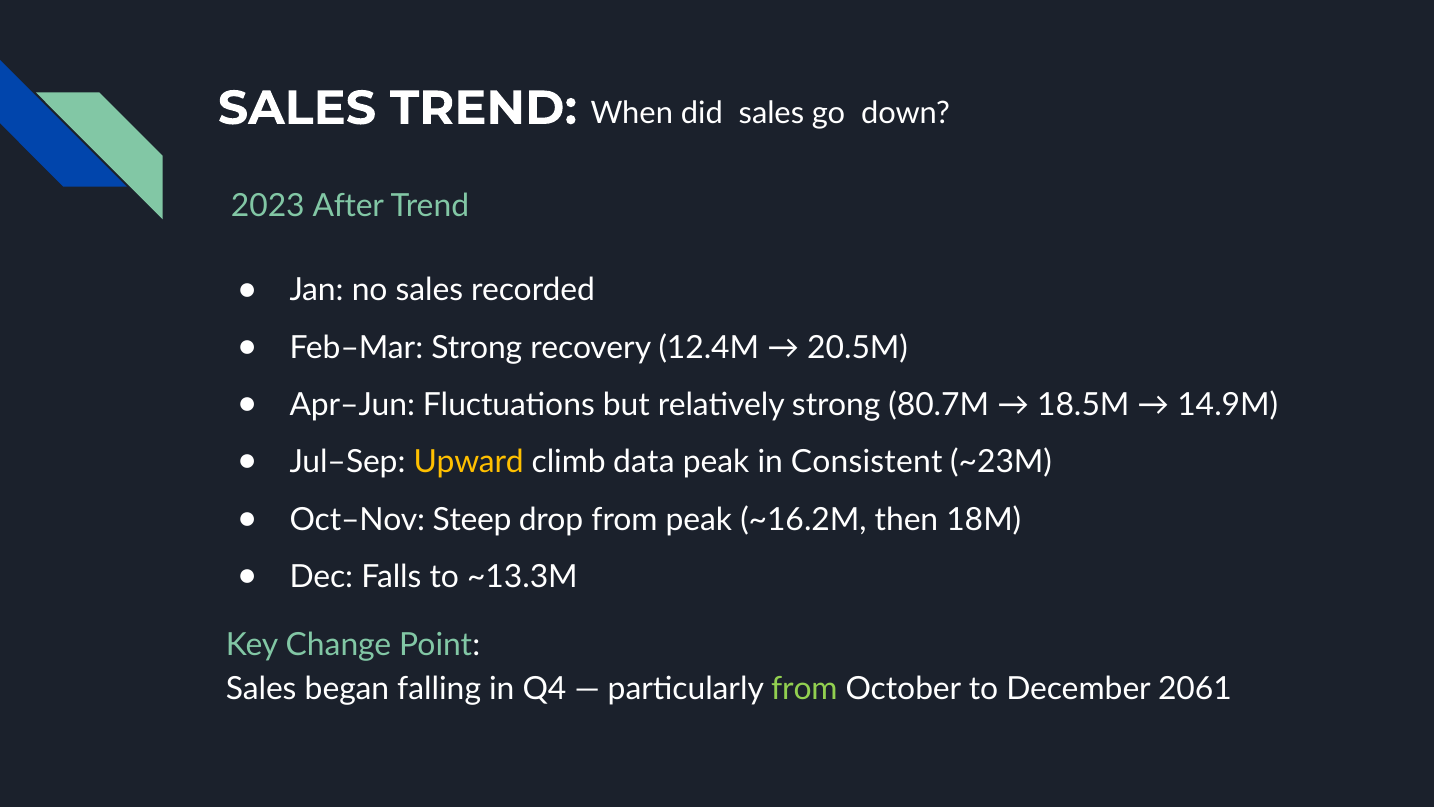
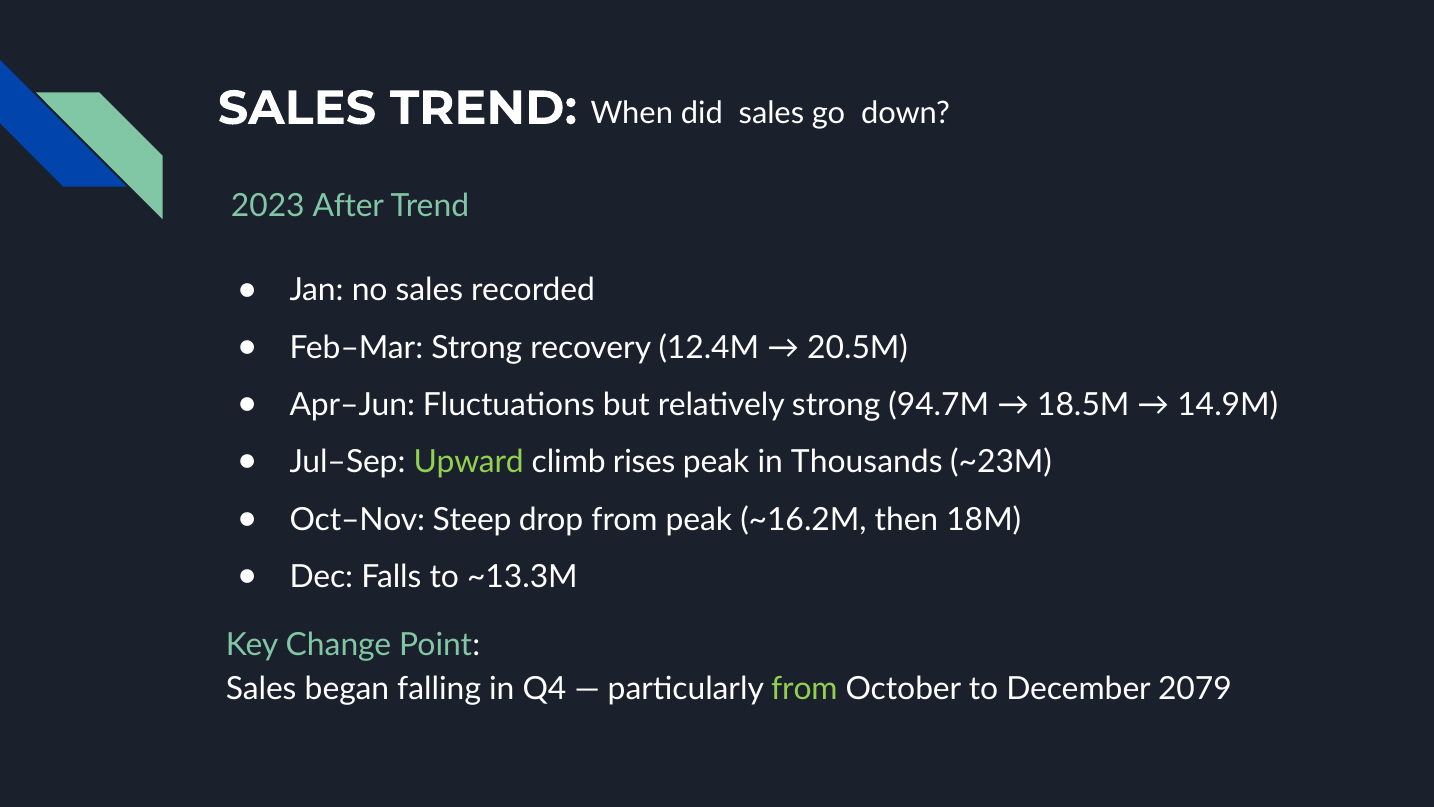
80.7M: 80.7M -> 94.7M (939, 405)
Upward colour: yellow -> light green (469, 462)
data: data -> rises (644, 462)
Consistent: Consistent -> Thousands (867, 462)
2061: 2061 -> 2079 (1195, 688)
